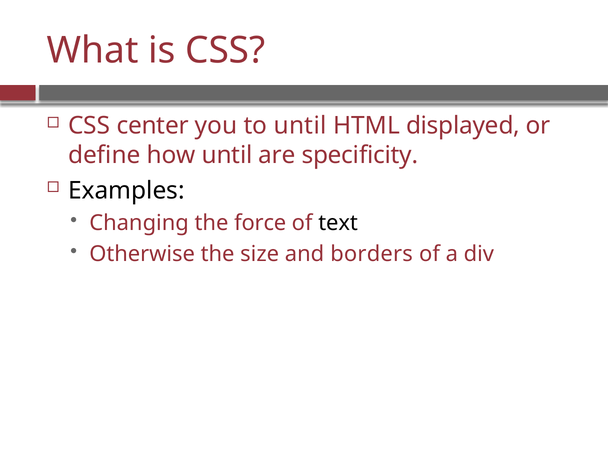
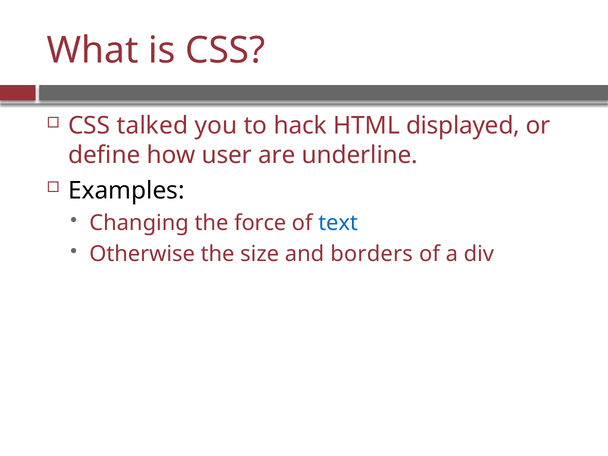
center: center -> talked (152, 126)
to until: until -> hack (300, 126)
how until: until -> user (227, 155)
specificity: specificity -> underline (360, 155)
text colour: black -> blue (338, 223)
